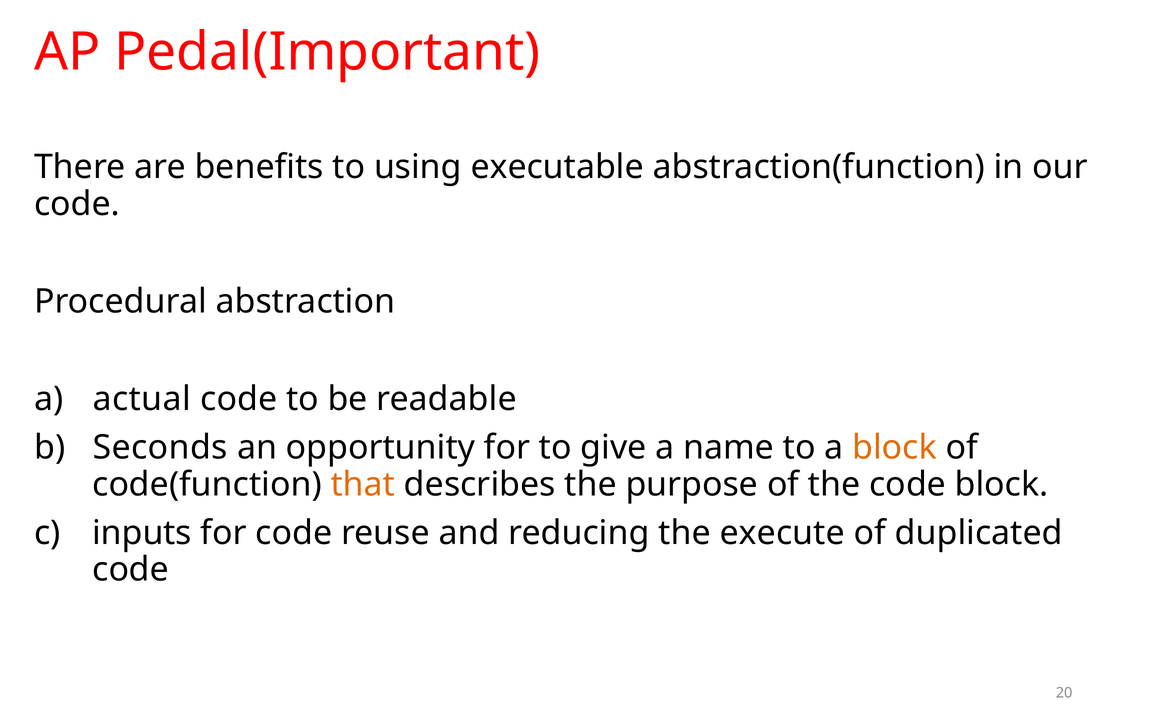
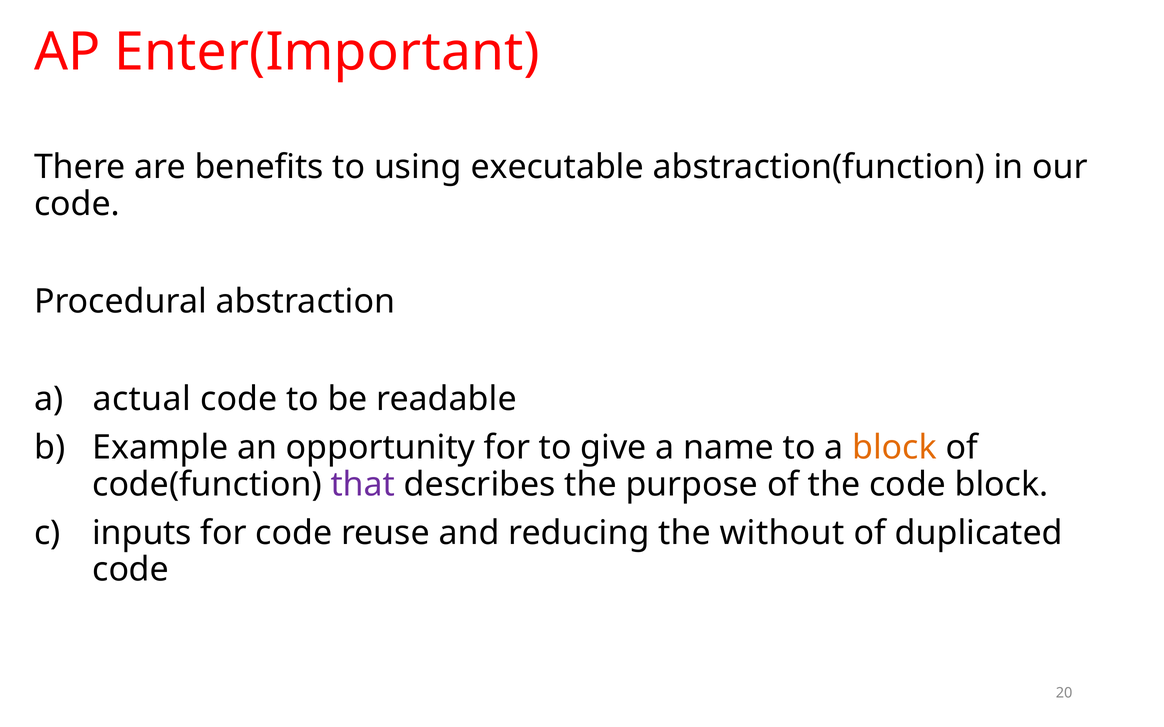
Pedal(Important: Pedal(Important -> Enter(Important (327, 52)
Seconds: Seconds -> Example (160, 448)
that colour: orange -> purple (363, 485)
execute: execute -> without (782, 533)
